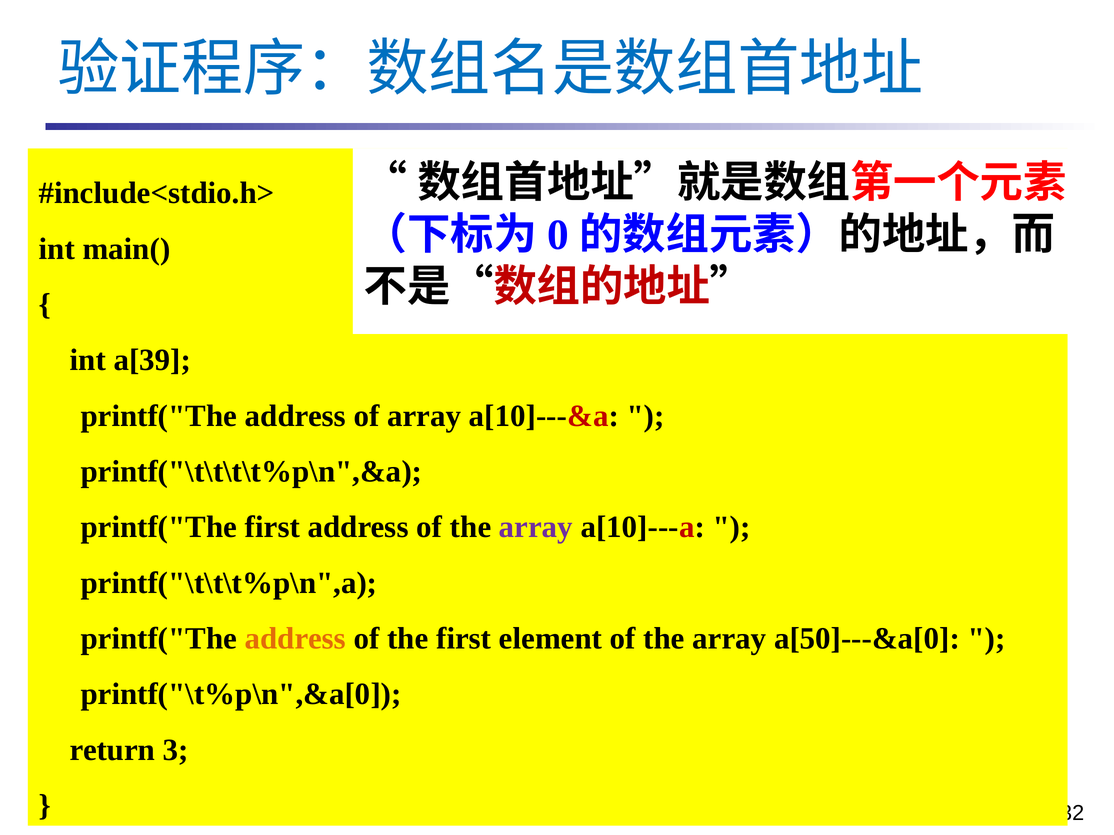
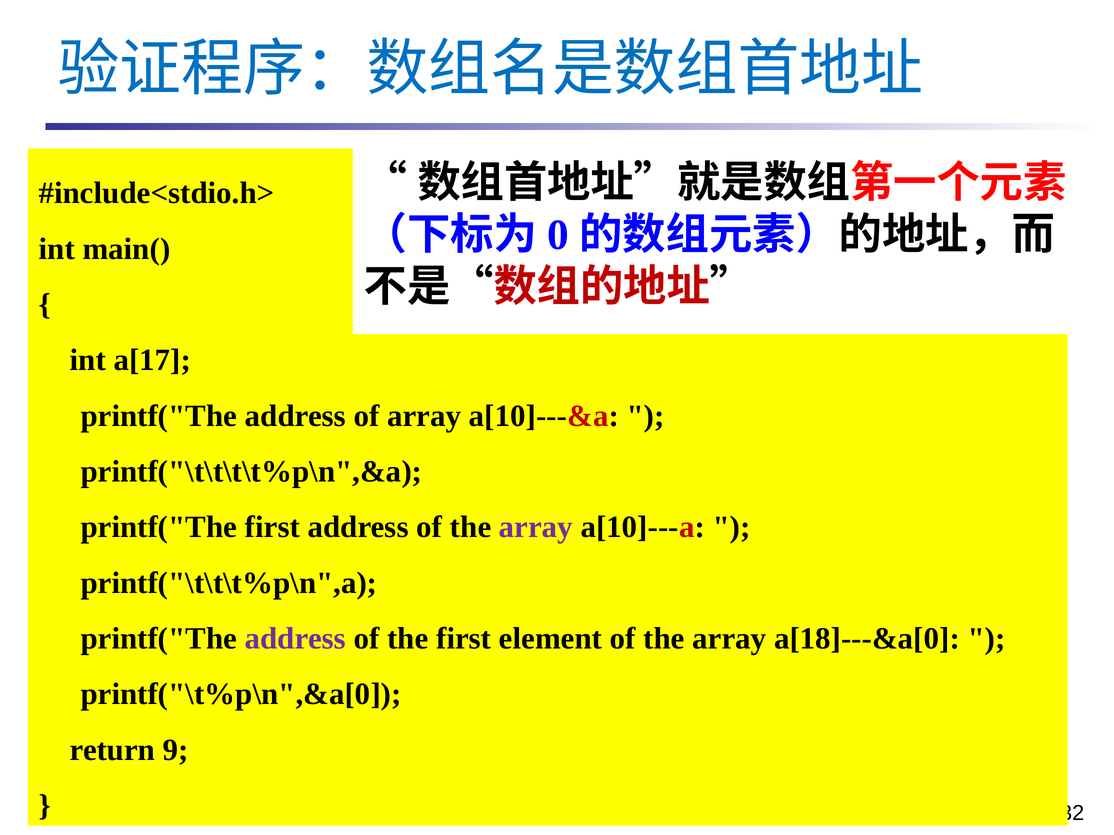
a[39: a[39 -> a[17 (152, 360)
address colour: orange -> purple (295, 639)
a[50]---&a[0: a[50]---&a[0 -> a[18]---&a[0 (867, 639)
3: 3 -> 9 (176, 750)
